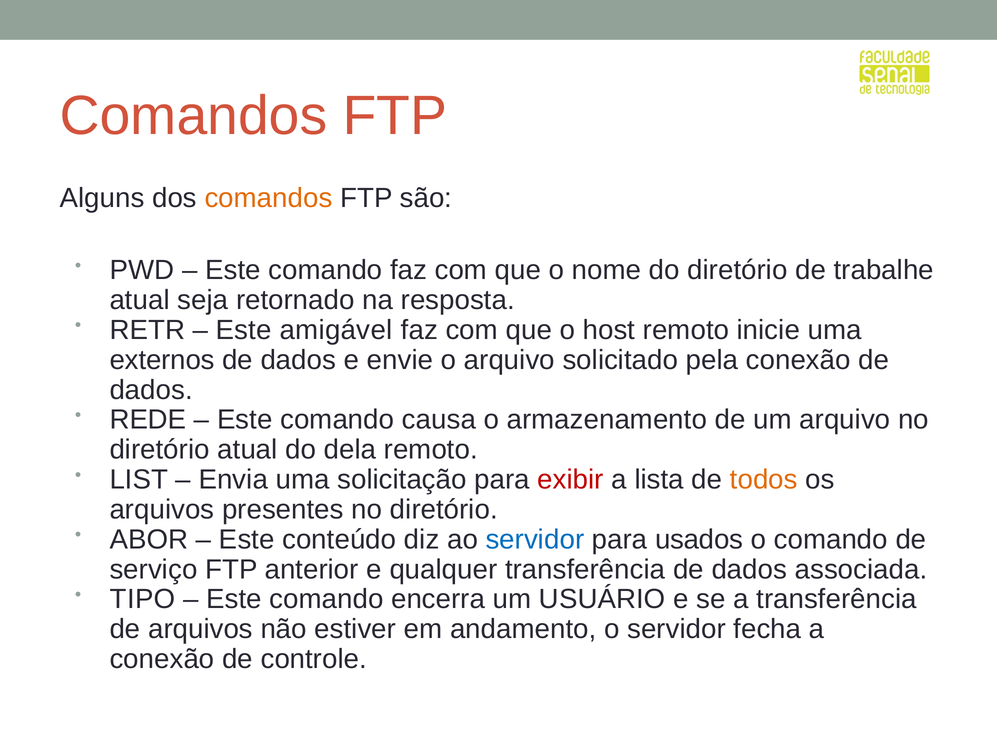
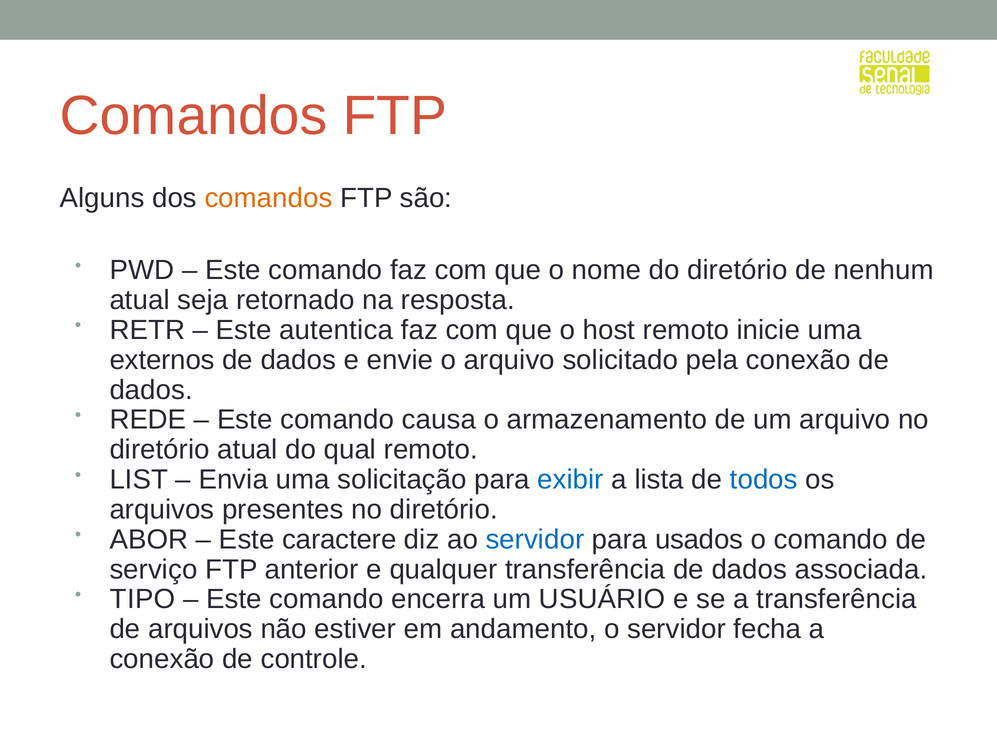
trabalhe: trabalhe -> nenhum (884, 270)
amigável: amigável -> autentica (336, 330)
dela: dela -> qual (350, 450)
exibir colour: red -> blue (571, 480)
todos colour: orange -> blue (764, 480)
conteúdo: conteúdo -> caractere (339, 539)
